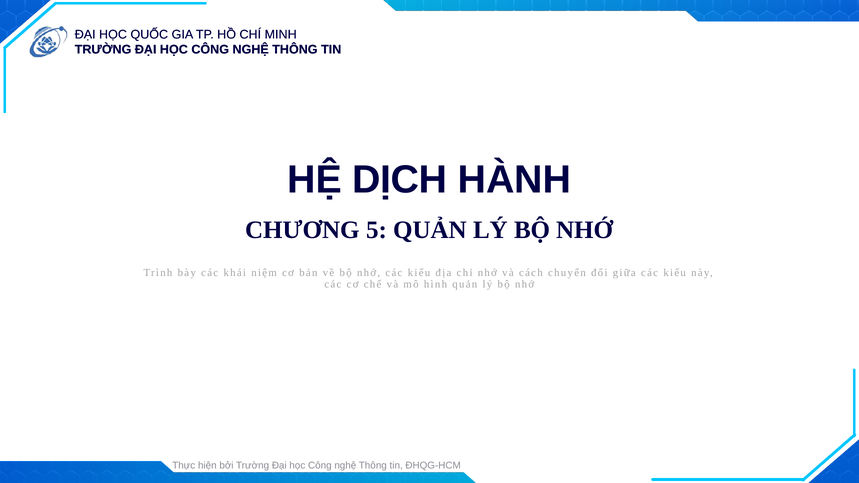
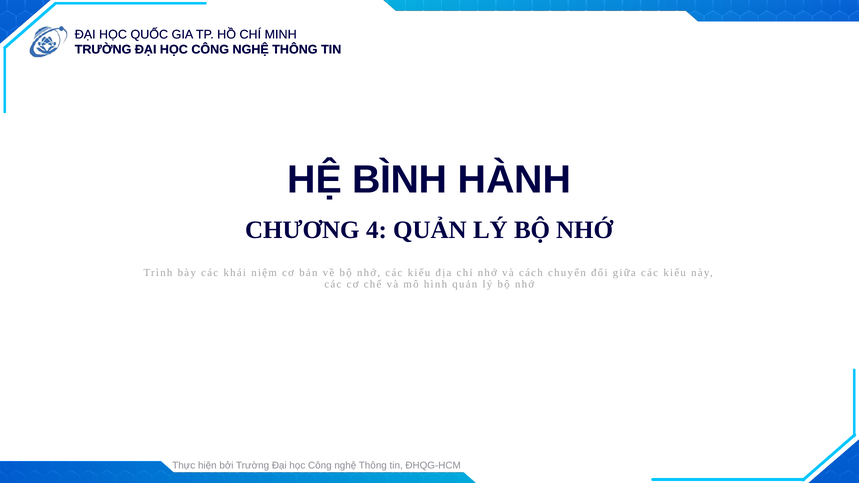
DỊCH: DỊCH -> BÌNH (400, 180)
5: 5 -> 4 (376, 230)
